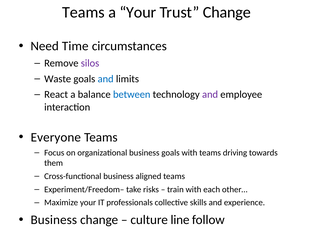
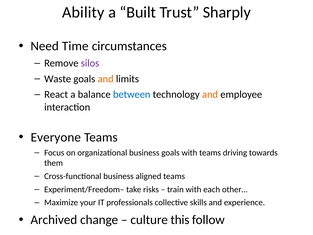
Teams: Teams -> Ability (83, 12)
a Your: Your -> Built (138, 12)
Trust Change: Change -> Sharply (227, 12)
and colour: blue -> orange (106, 79)
and colour: purple -> orange (210, 94)
Business: Business -> Archived (54, 220)
line: line -> this (180, 220)
